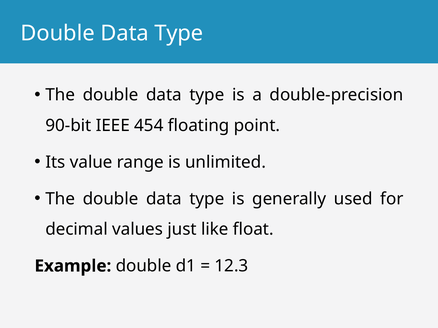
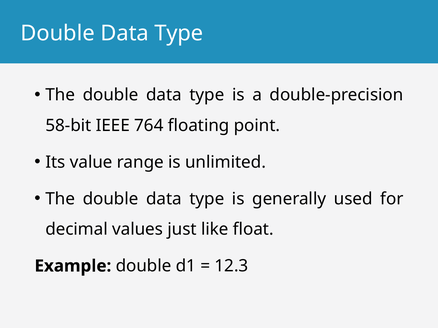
90-bit: 90-bit -> 58-bit (68, 126)
454: 454 -> 764 (149, 126)
